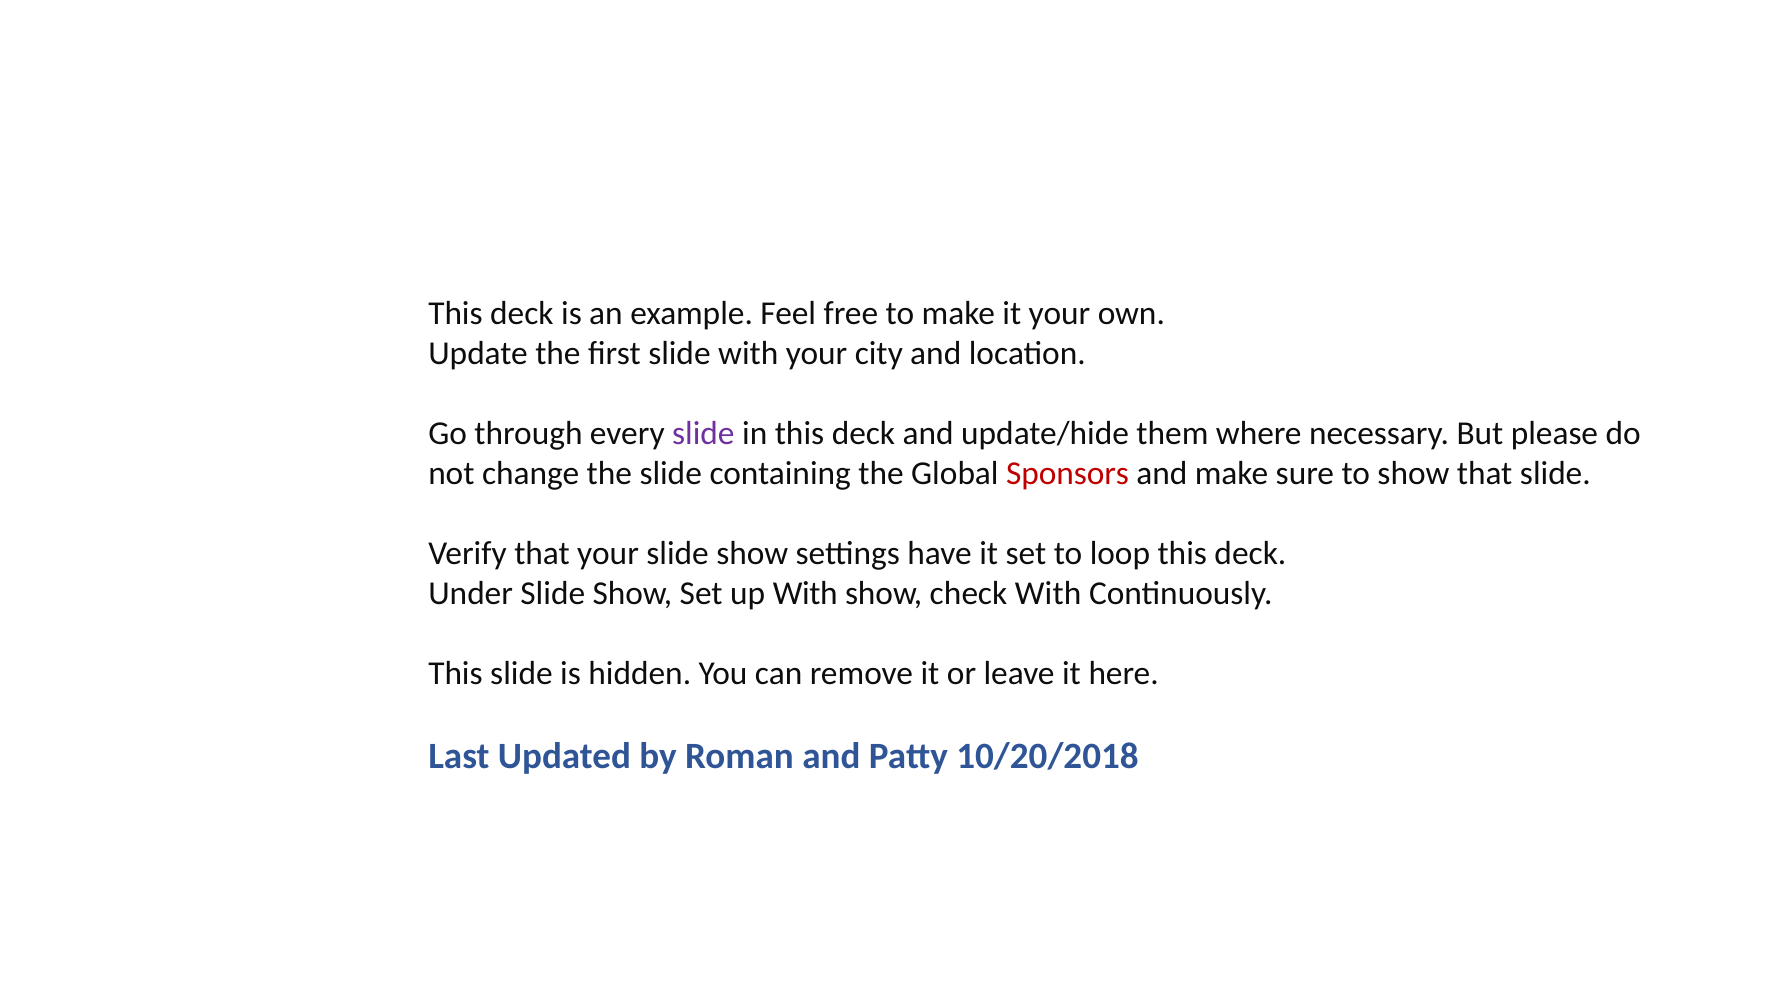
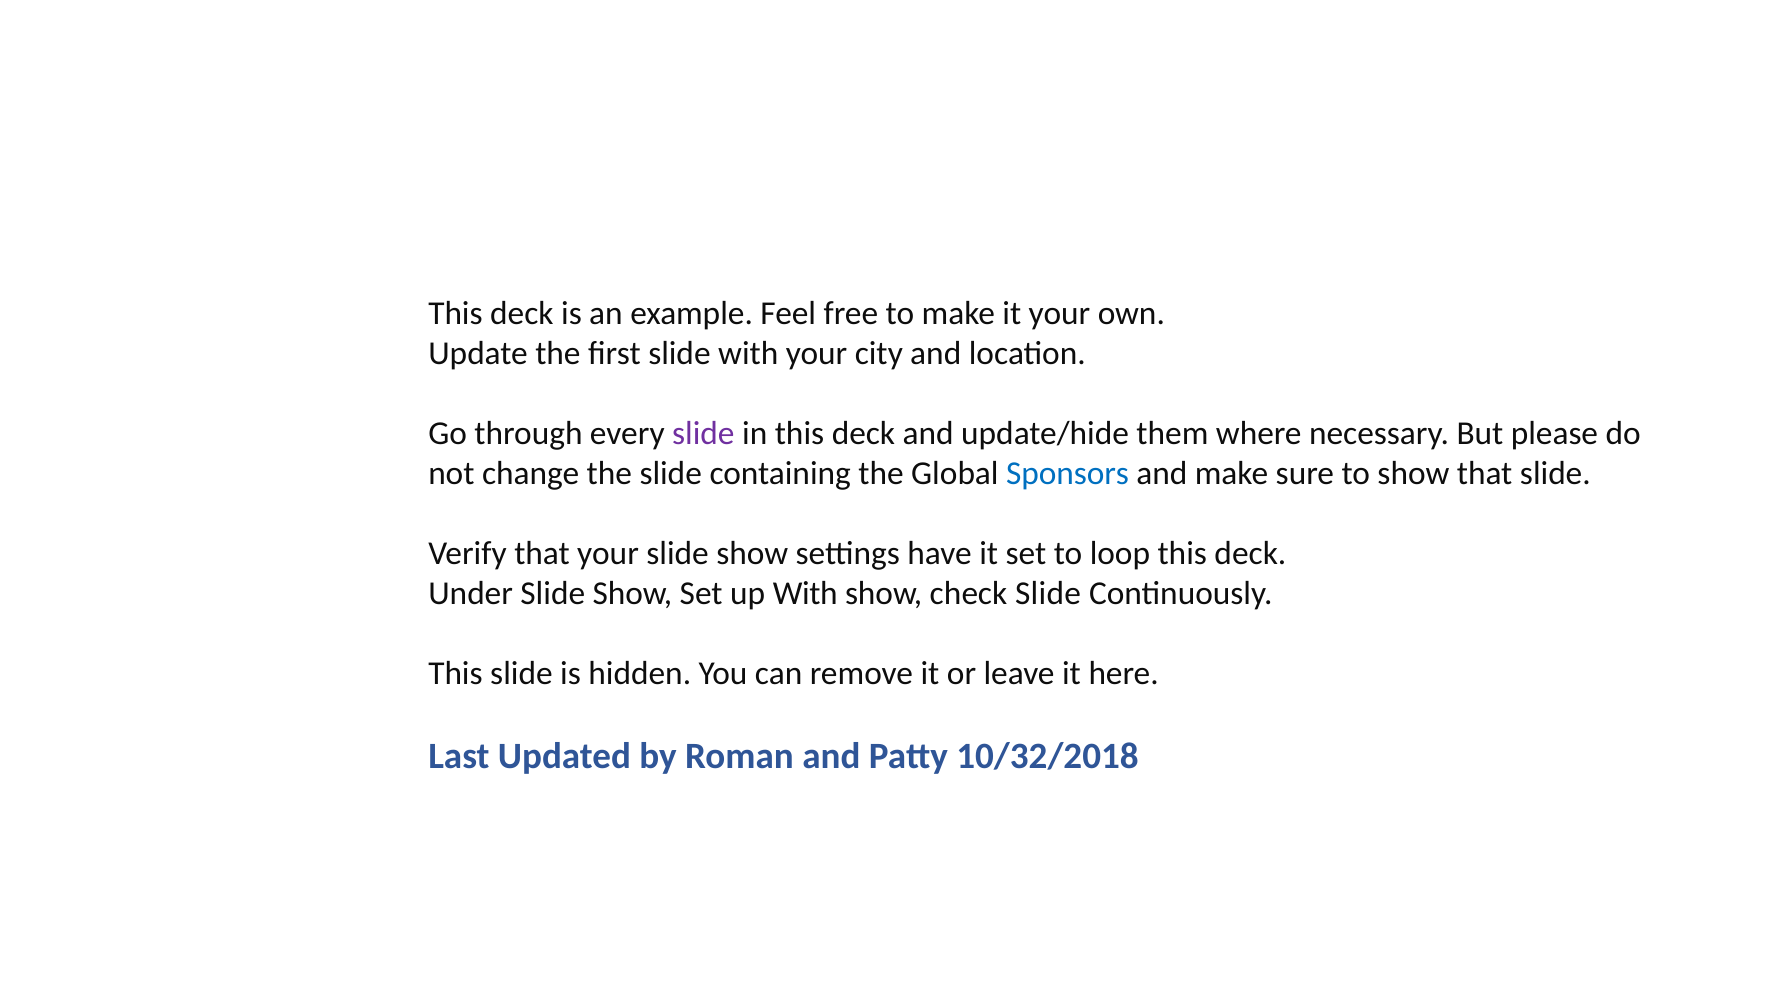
Sponsors colour: red -> blue (1068, 474)
check With: With -> Slide (1048, 594)
10/20/2018: 10/20/2018 -> 10/32/2018 (1047, 757)
